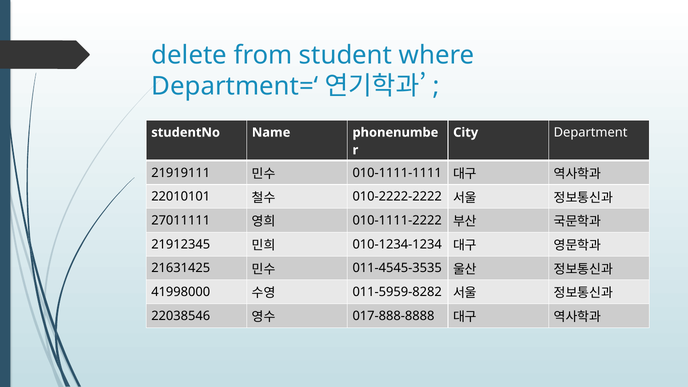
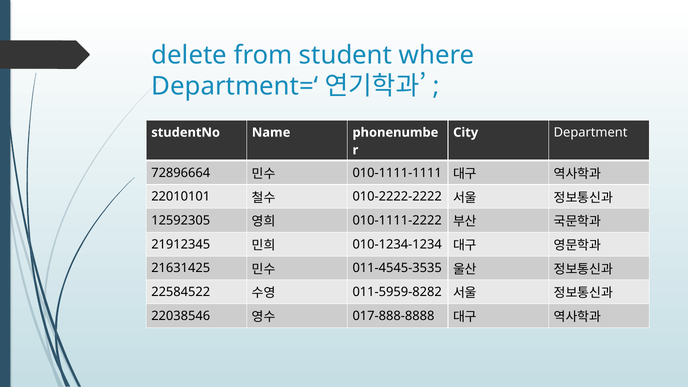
21919111: 21919111 -> 72896664 (181, 173)
27011111: 27011111 -> 12592305 (181, 220)
41998000: 41998000 -> 22584522 (181, 292)
